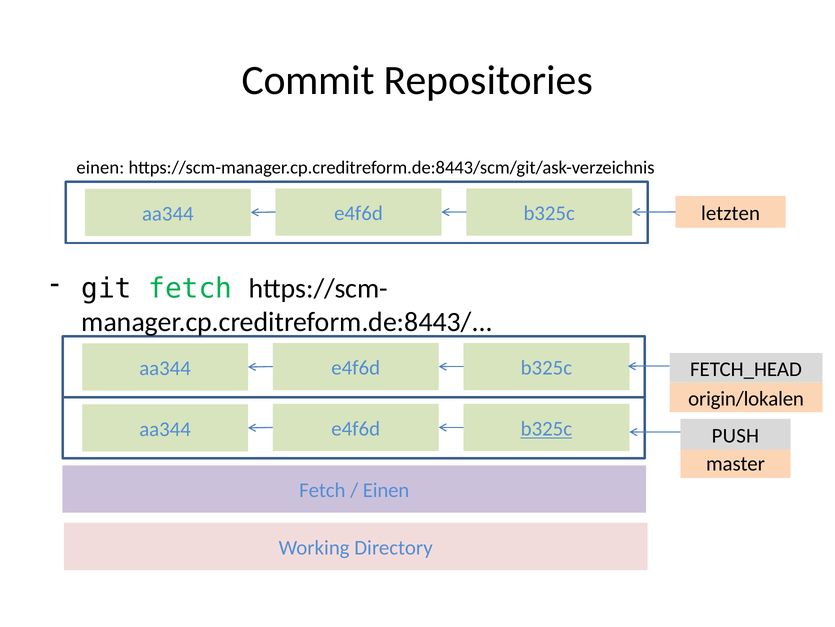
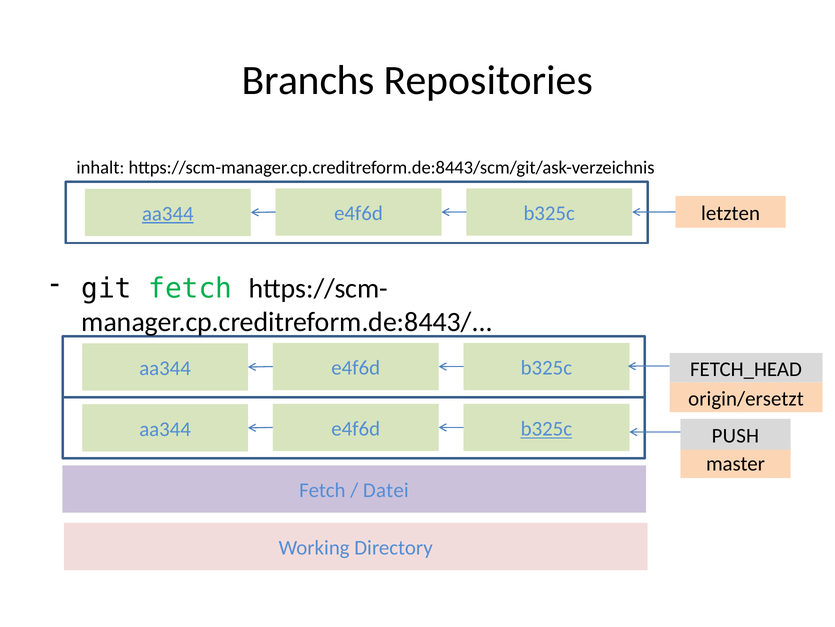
Commit: Commit -> Branchs (308, 80)
einen: einen -> inhalt (100, 167)
aa344 underline: none -> present (168, 214)
origin/lokalen: origin/lokalen -> origin/ersetzt (746, 398)
Einen: Einen -> Datei (386, 490)
